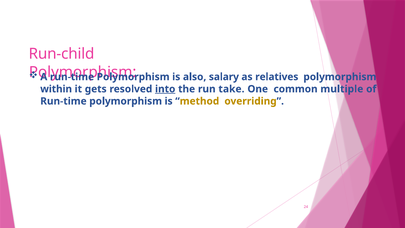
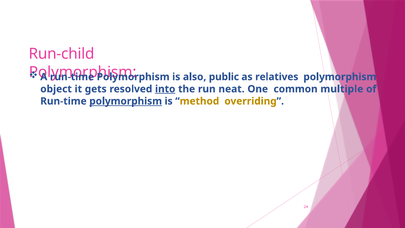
salary: salary -> public (224, 77)
within: within -> object (56, 89)
take: take -> neat (231, 89)
polymorphism underline: none -> present (126, 101)
